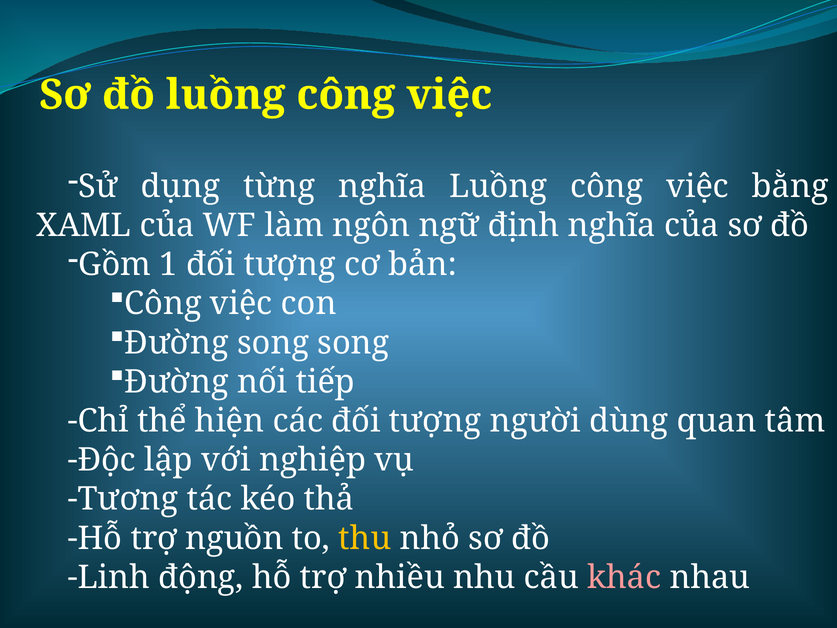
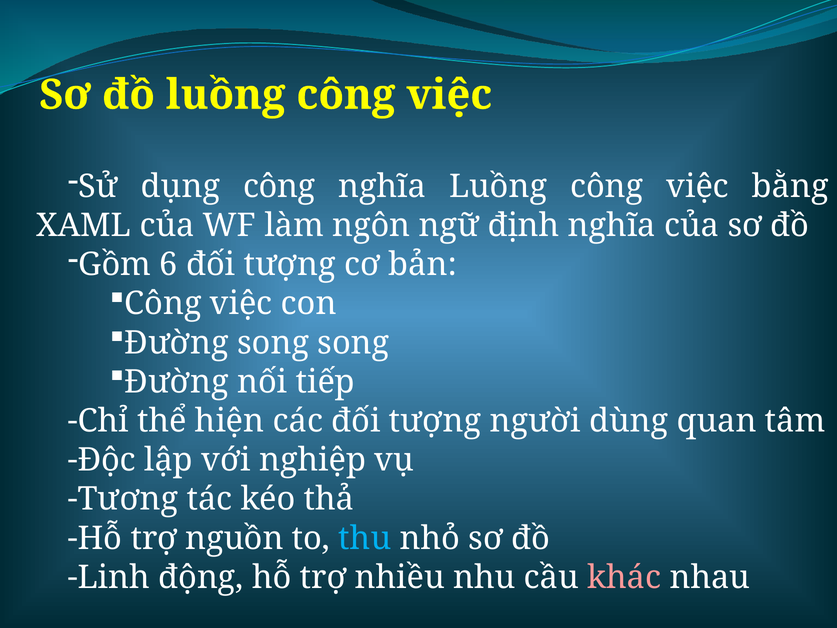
dụng từng: từng -> công (279, 186)
1: 1 -> 6 (169, 264)
thu colour: yellow -> light blue (365, 538)
